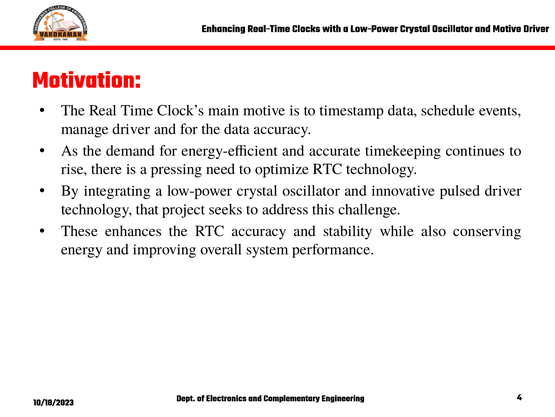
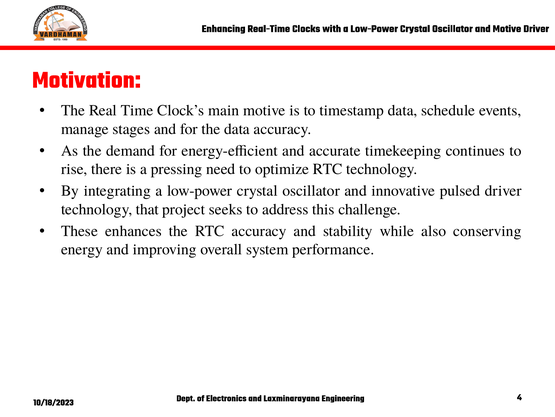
manage driver: driver -> stages (131, 129)
Complementary: Complementary -> Laxminarayana (292, 398)
